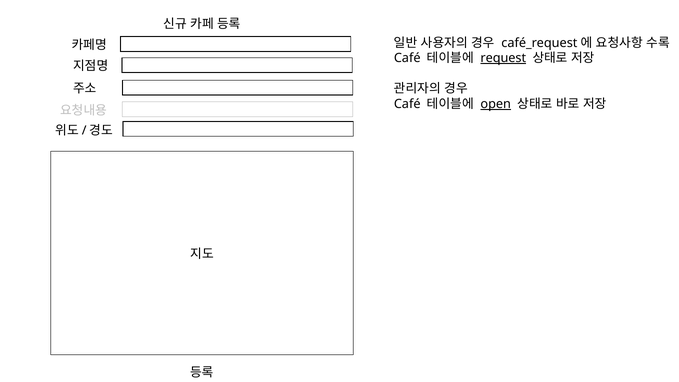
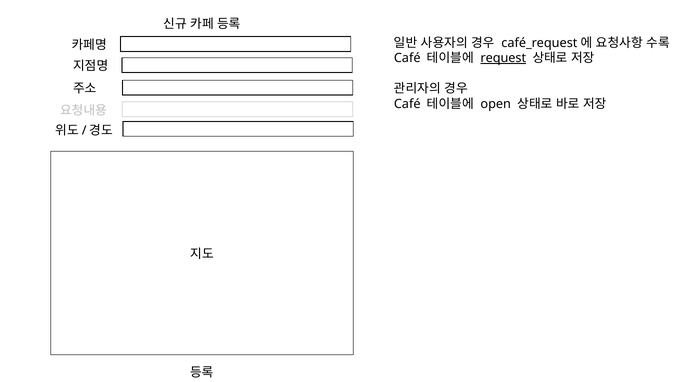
open underline: present -> none (496, 104)
